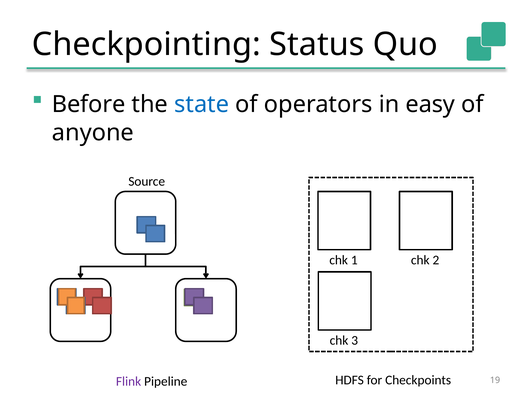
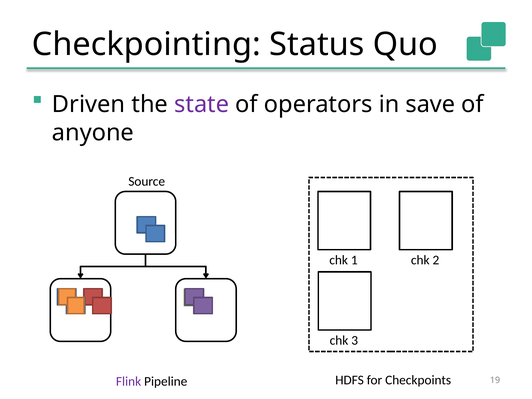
Before: Before -> Driven (89, 104)
state colour: blue -> purple (202, 104)
easy: easy -> save (430, 104)
